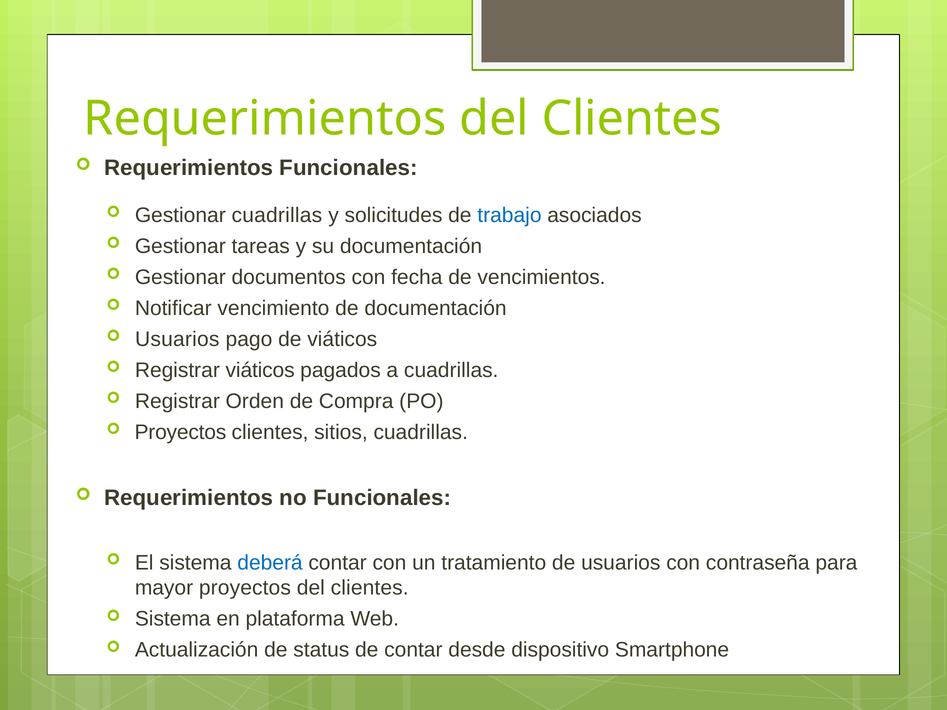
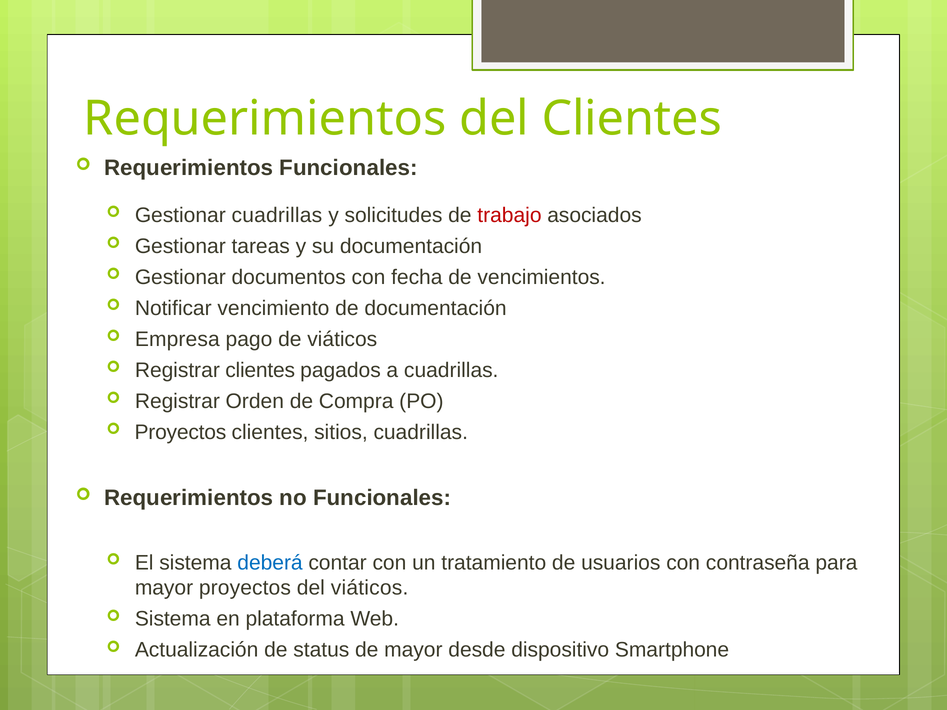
trabajo colour: blue -> red (509, 215)
Usuarios: Usuarios -> Empresa (177, 339)
Registrar viáticos: viáticos -> clientes (260, 370)
clientes: clientes -> viáticos (370, 588)
de contar: contar -> mayor (413, 650)
